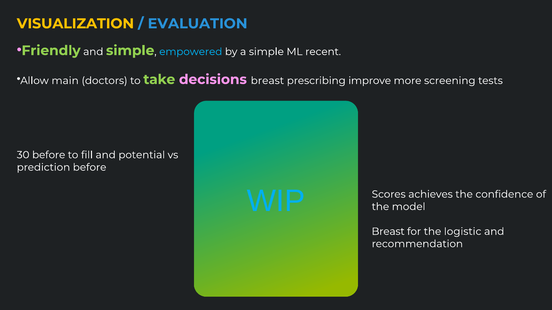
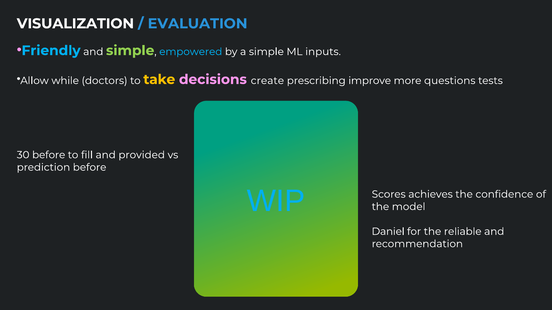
VISUALIZATION colour: yellow -> white (75, 24)
Friendly colour: light green -> light blue (51, 51)
recent: recent -> inputs (323, 52)
main: main -> while (65, 81)
take colour: light green -> yellow (159, 80)
decisions breast: breast -> create (267, 81)
screening: screening -> questions (450, 81)
potential: potential -> provided (142, 155)
Breast: Breast -> Daniel (388, 232)
logistic: logistic -> reliable (463, 232)
